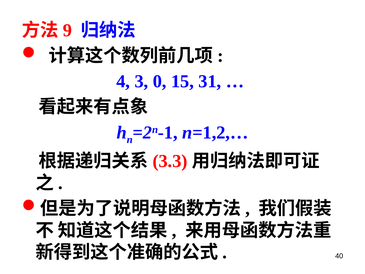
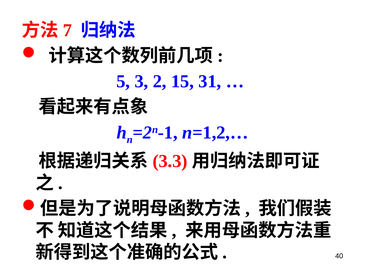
9: 9 -> 7 (67, 30)
4: 4 -> 5 (123, 81)
0: 0 -> 2 (160, 81)
